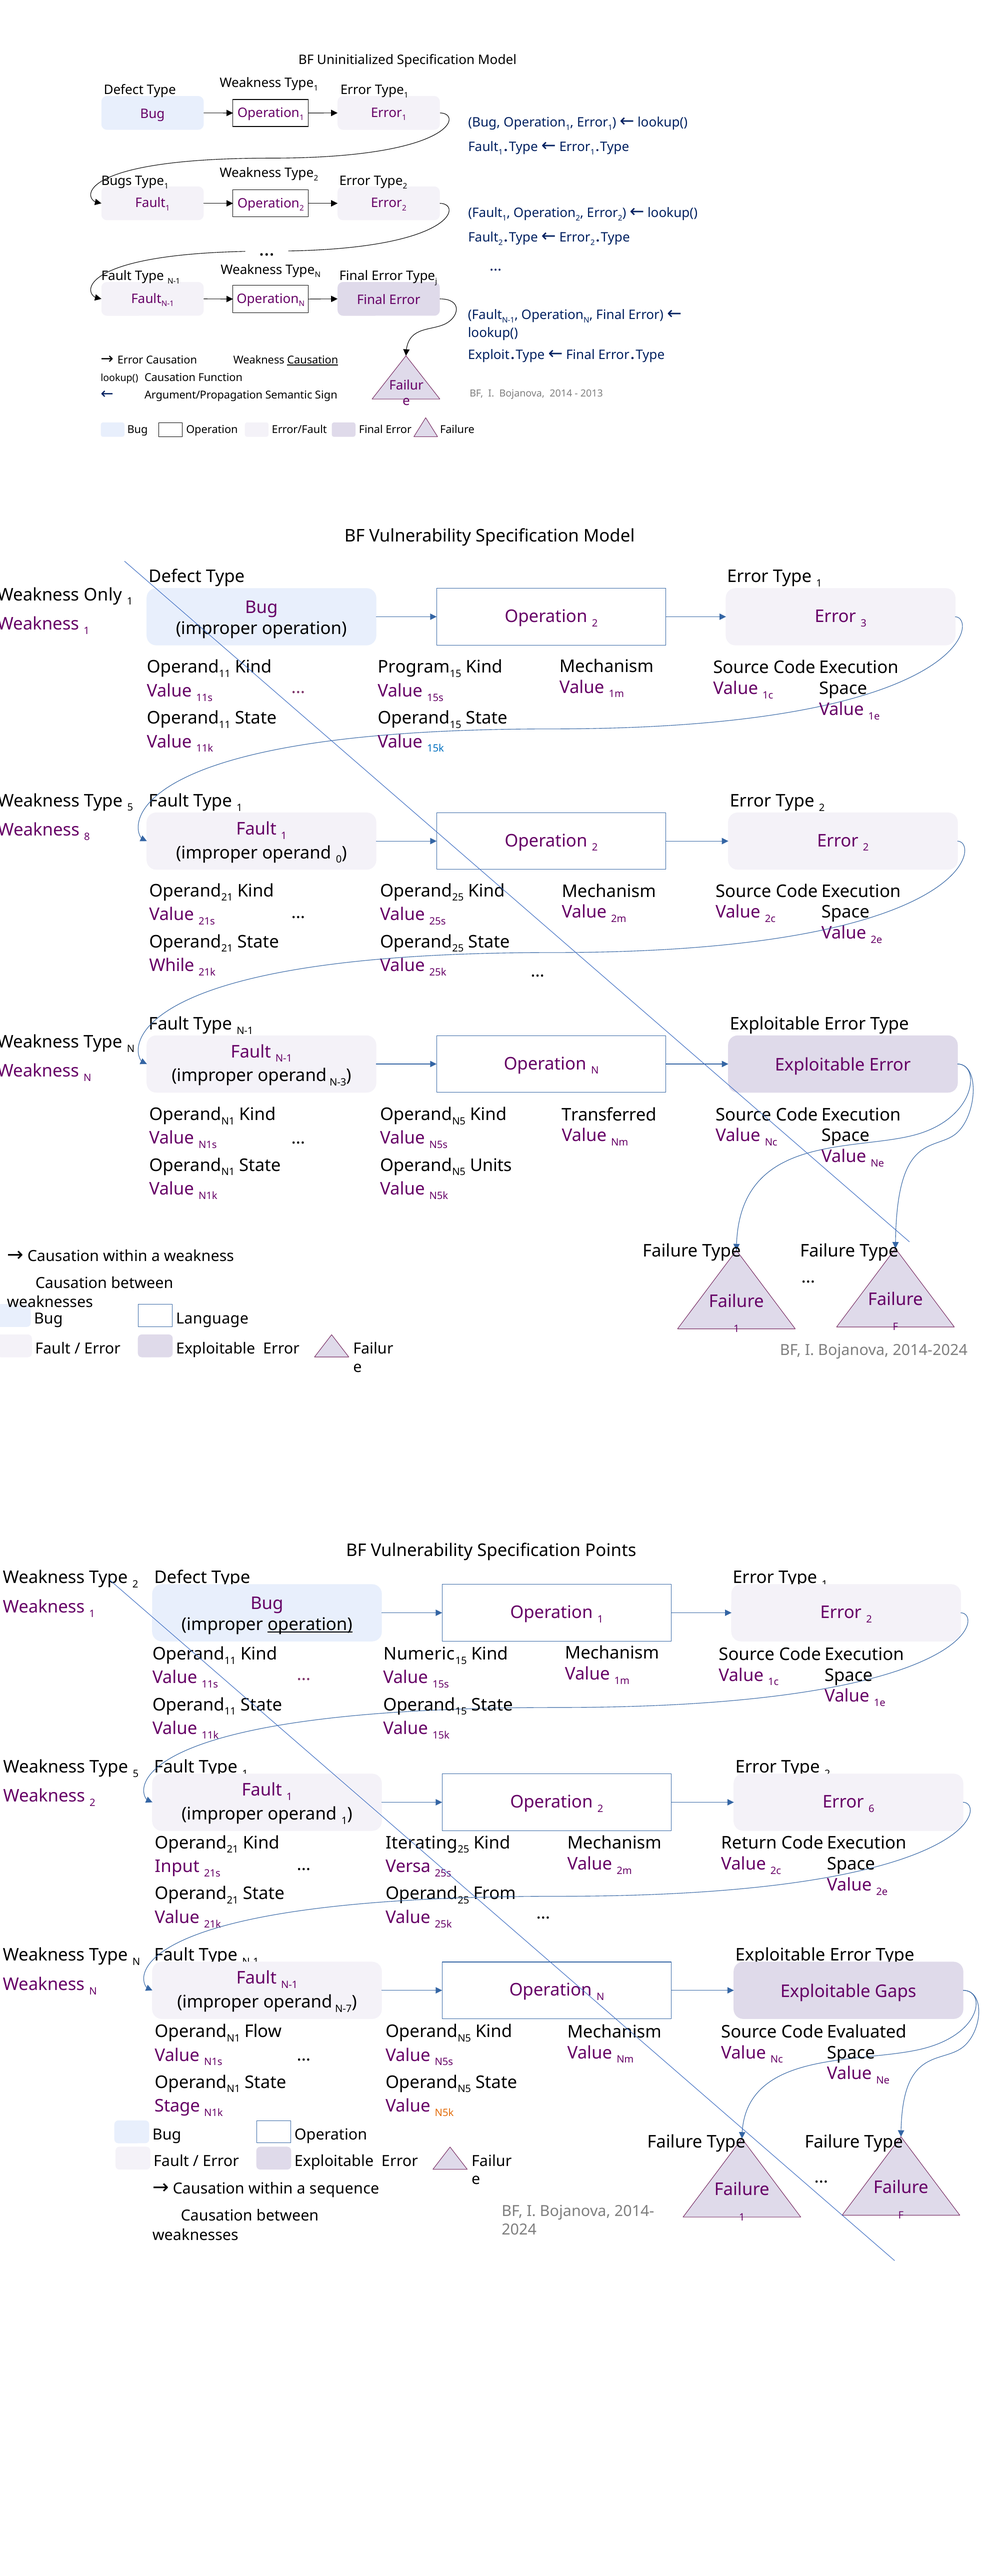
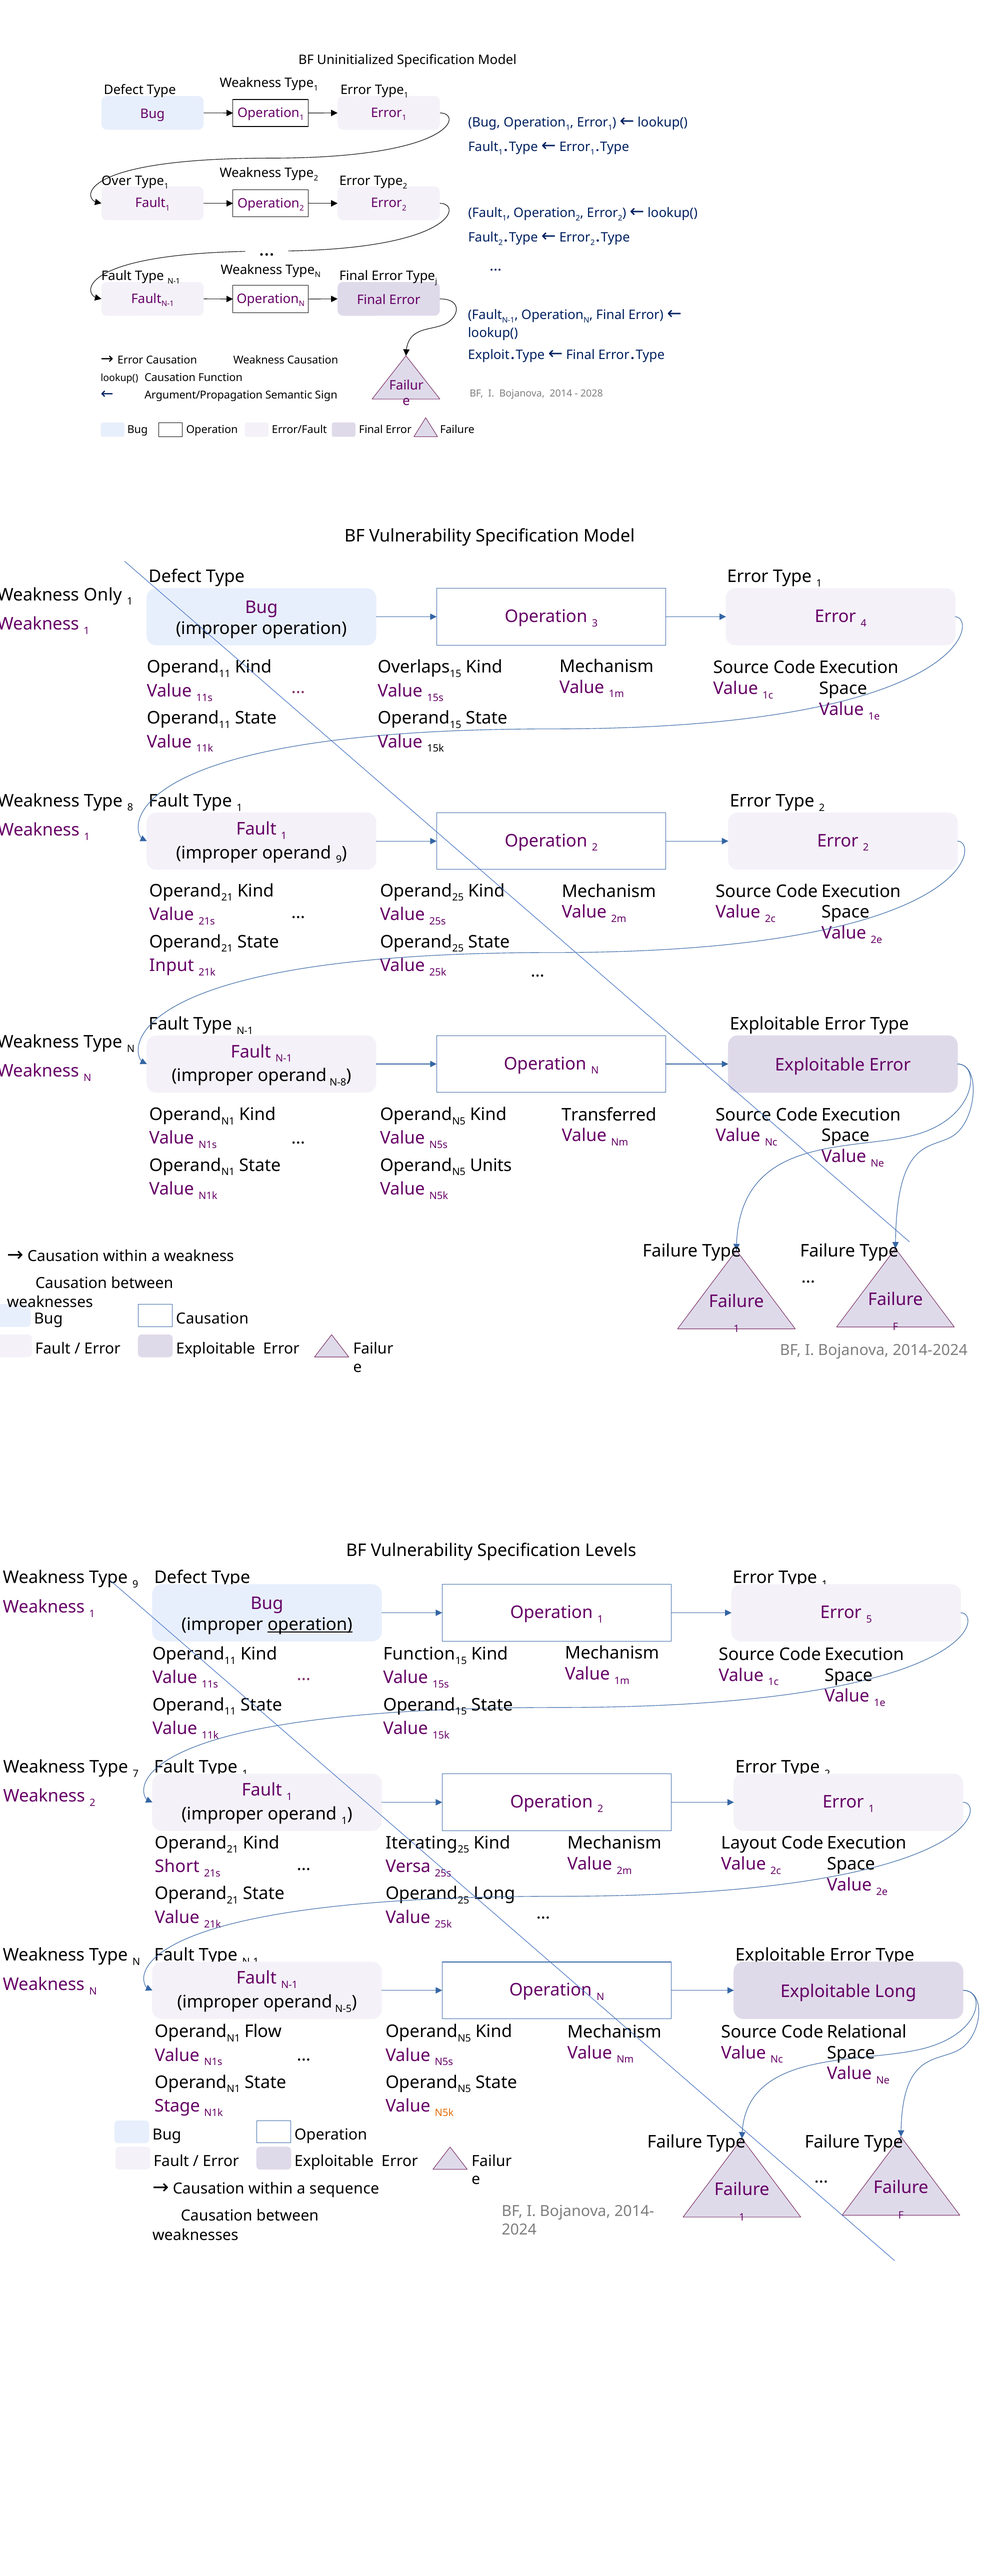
Bugs: Bugs -> Over (116, 181)
Causation underline: present -> none (313, 360)
2013: 2013 -> 2028 (592, 393)
2: 2 -> 3 (595, 623)
3: 3 -> 4 (864, 623)
Program: Program -> Overlaps (414, 667)
15k colour: blue -> black (435, 748)
5: 5 -> 8 (130, 807)
8: 8 -> 1 (87, 837)
operand 0: 0 -> 9 (339, 859)
While: While -> Input (172, 965)
N-3: N-3 -> N-8 (338, 1082)
Bug Language: Language -> Causation (212, 1318)
Points: Points -> Levels (611, 1550)
2: 2 -> 9 (135, 1584)
Operation 1 Error 2: 2 -> 5 (869, 1619)
Numeric: Numeric -> Function (419, 1653)
5: 5 -> 7 (136, 1773)
2 Error 6: 6 -> 1 (871, 1808)
Return: Return -> Layout (749, 1842)
Input: Input -> Short (177, 1866)
From: From -> Long (494, 1893)
Exploitable Gaps: Gaps -> Long (896, 1991)
N-7: N-7 -> N-5 (343, 2008)
Evaluated: Evaluated -> Relational (867, 2031)
